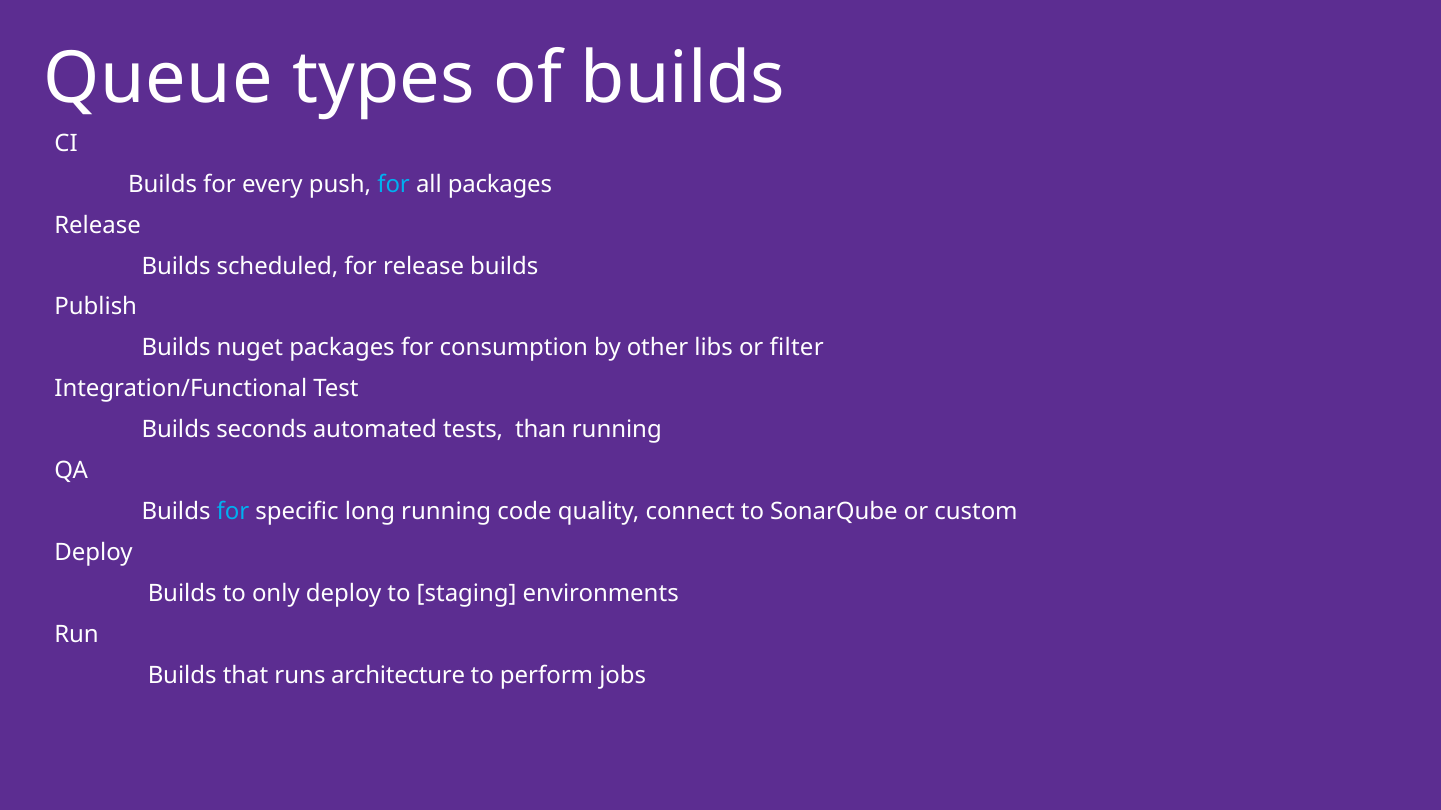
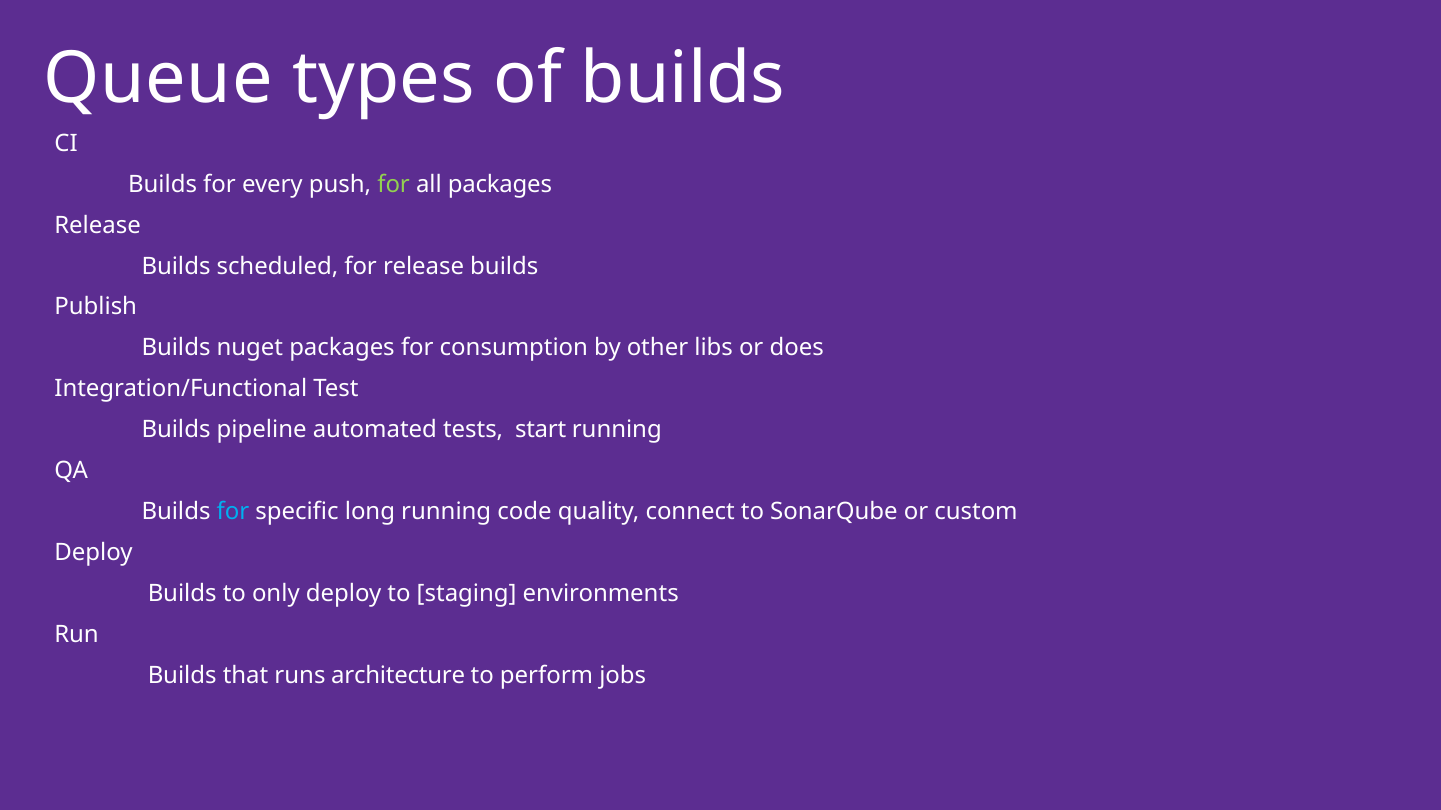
for colour: light blue -> light green (394, 184)
filter: filter -> does (797, 348)
seconds: seconds -> pipeline (262, 430)
than: than -> start (541, 430)
